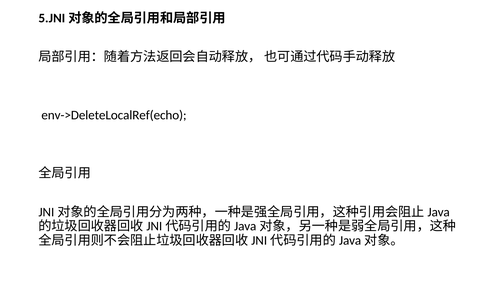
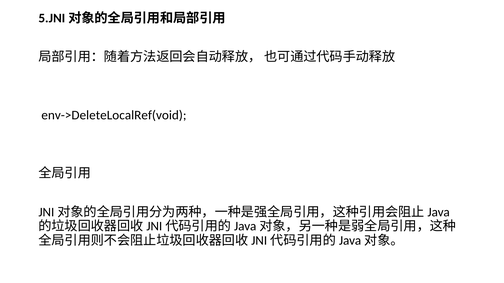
env->DeleteLocalRef(echo: env->DeleteLocalRef(echo -> env->DeleteLocalRef(void (114, 115)
